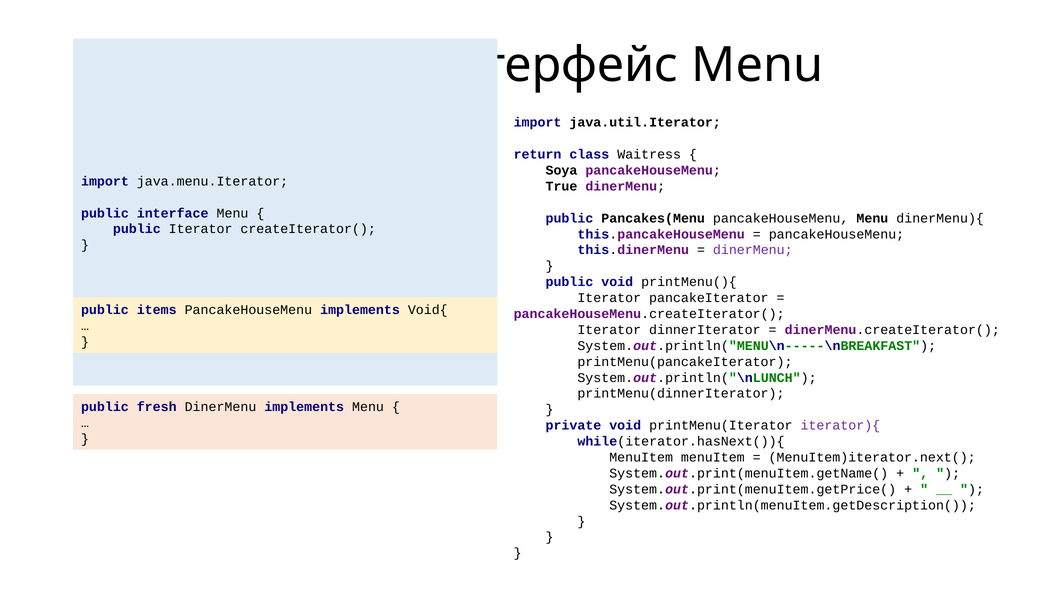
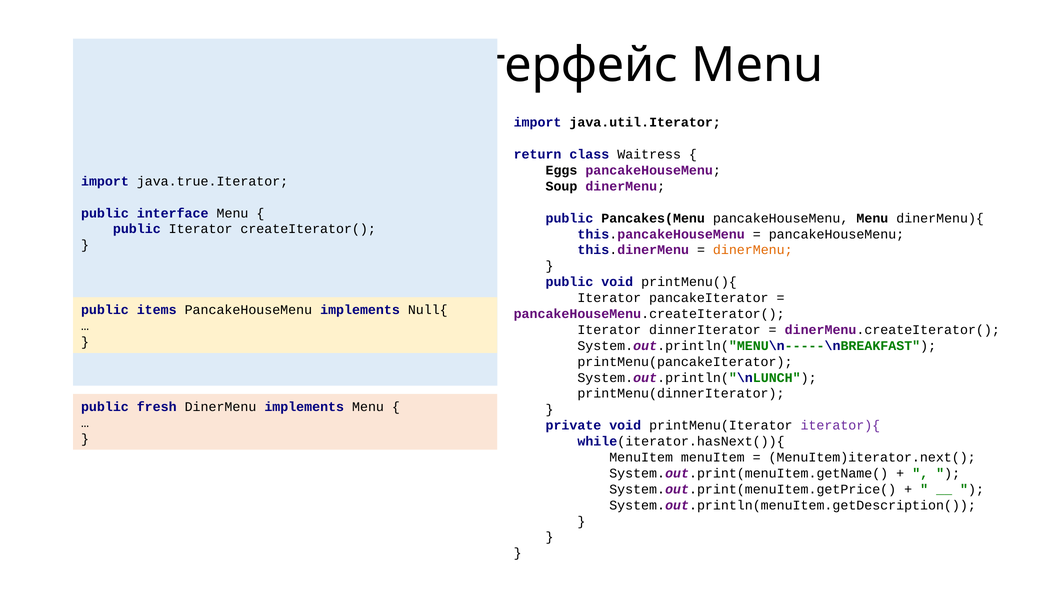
Soya: Soya -> Eggs (561, 170)
java.menu.Iterator: java.menu.Iterator -> java.true.Iterator (213, 181)
True: True -> Soup (561, 186)
dinerMenu colour: purple -> orange (753, 250)
Void{: Void{ -> Null{ (428, 310)
